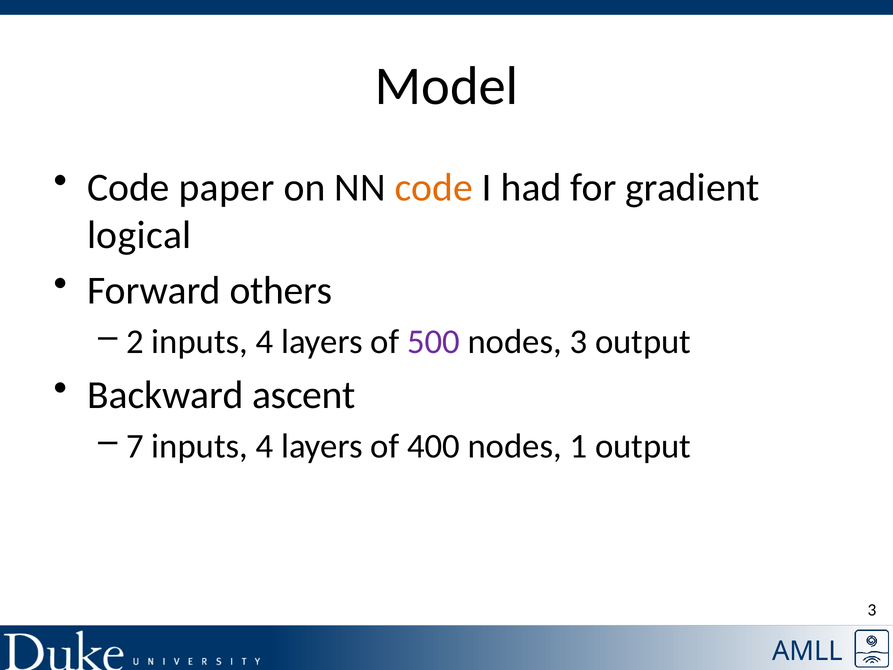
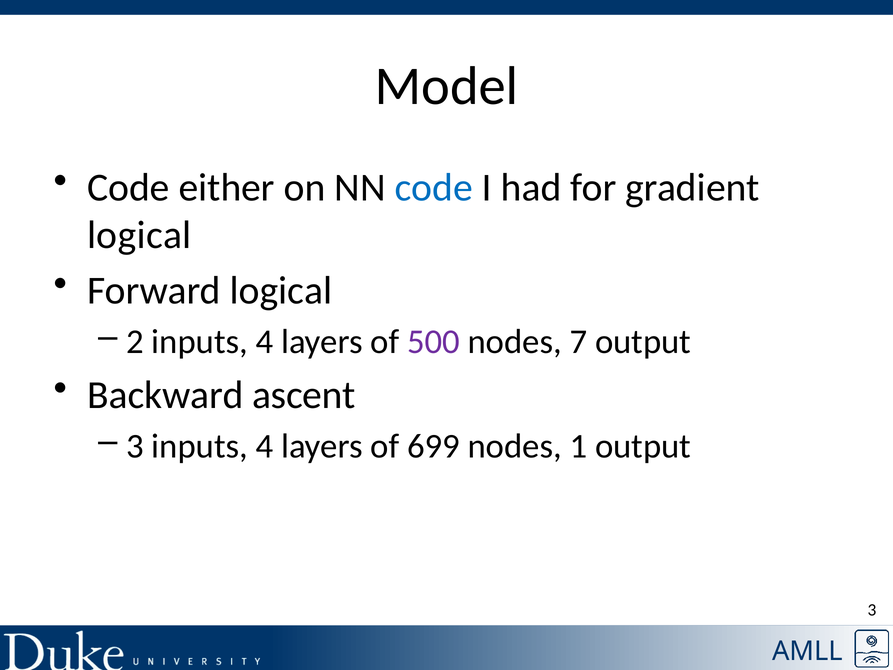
paper: paper -> either (227, 187)
code colour: orange -> blue (434, 187)
Forward others: others -> logical (281, 291)
nodes 3: 3 -> 7 (578, 342)
7: 7 -> 3 (135, 446)
400: 400 -> 699 (434, 446)
